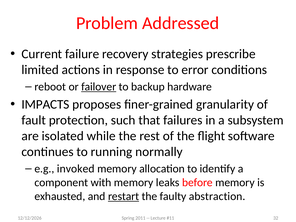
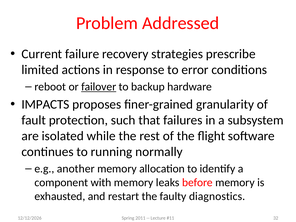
invoked: invoked -> another (76, 169)
restart underline: present -> none (124, 196)
abstraction: abstraction -> diagnostics (217, 196)
